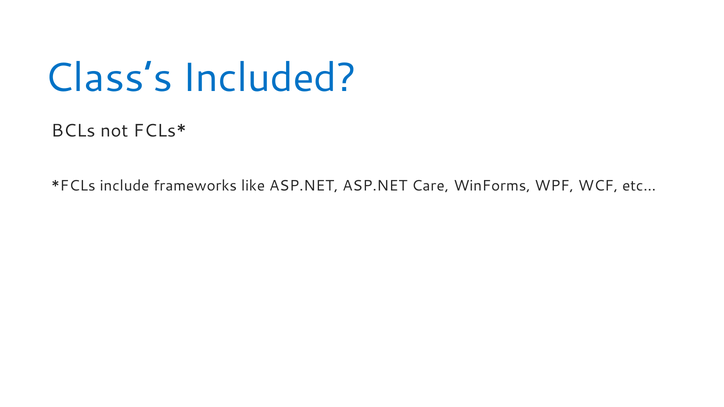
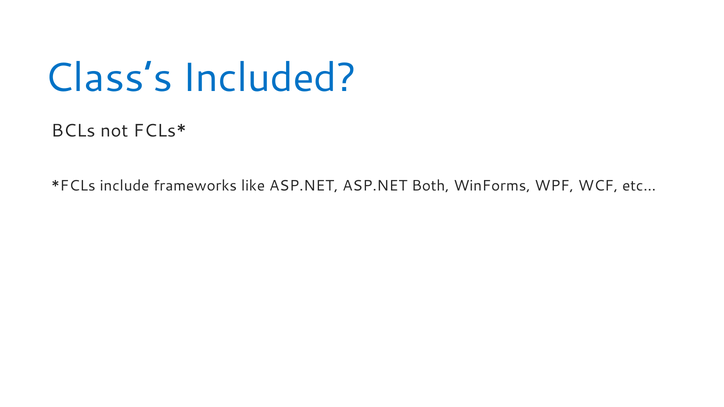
Care: Care -> Both (430, 186)
